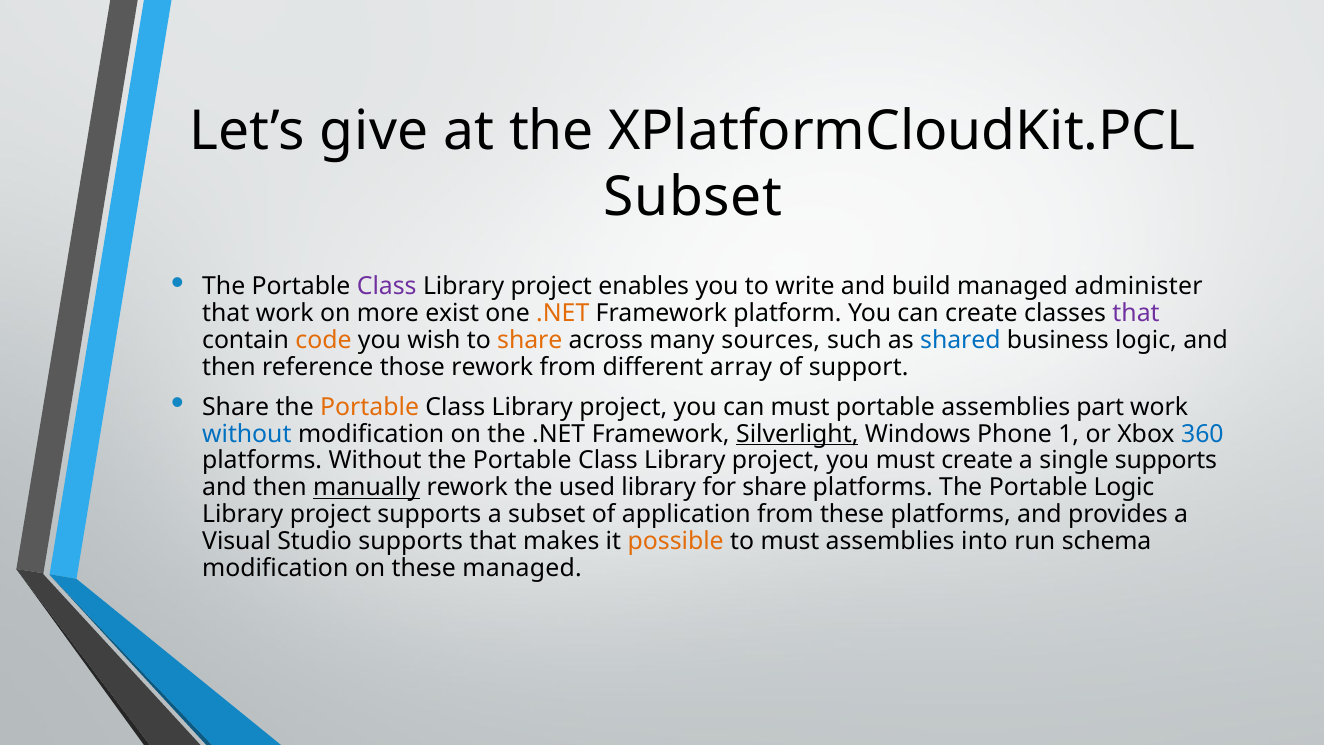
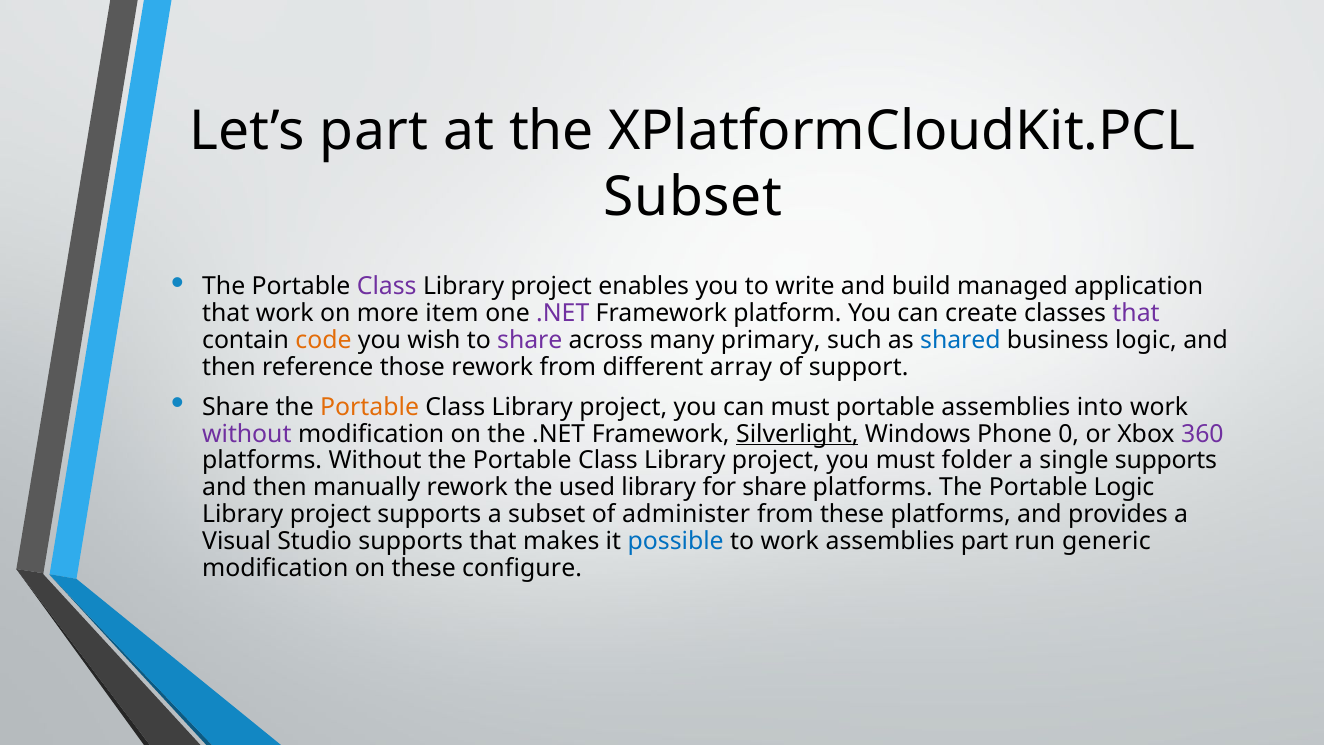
Let’s give: give -> part (374, 131)
administer: administer -> application (1139, 286)
exist: exist -> item (452, 313)
.NET colour: orange -> purple (563, 313)
share colour: orange -> purple (530, 340)
sources: sources -> primary (771, 340)
part: part -> into (1100, 407)
without colour: blue -> purple (247, 434)
1: 1 -> 0 (1069, 434)
360 colour: blue -> purple (1202, 434)
must create: create -> folder (977, 461)
manually underline: present -> none (367, 487)
application: application -> administer (686, 514)
possible colour: orange -> blue (676, 541)
to must: must -> work (790, 541)
assemblies into: into -> part (985, 541)
schema: schema -> generic (1106, 541)
these managed: managed -> configure (522, 568)
